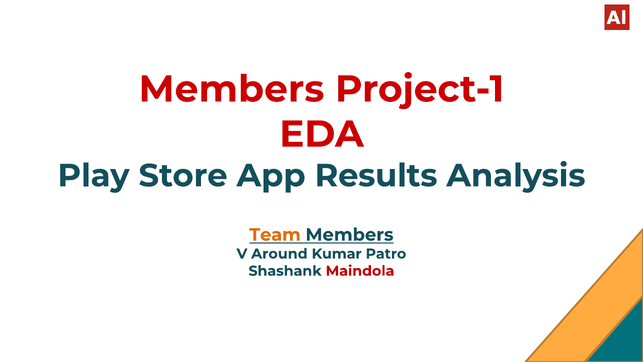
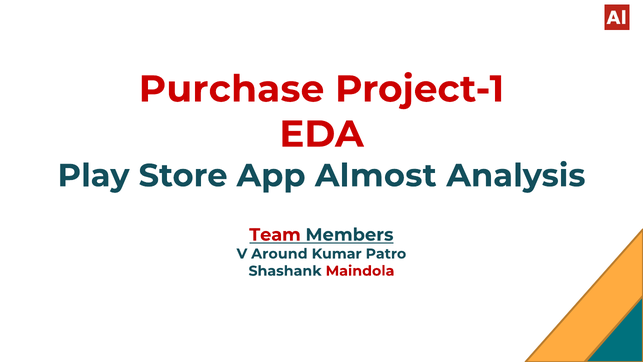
Members: Members -> Purchase (231, 89)
Results: Results -> Almost (376, 176)
Team colour: orange -> red (275, 235)
